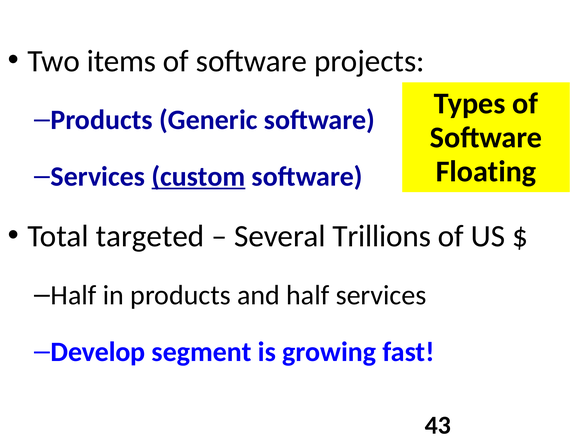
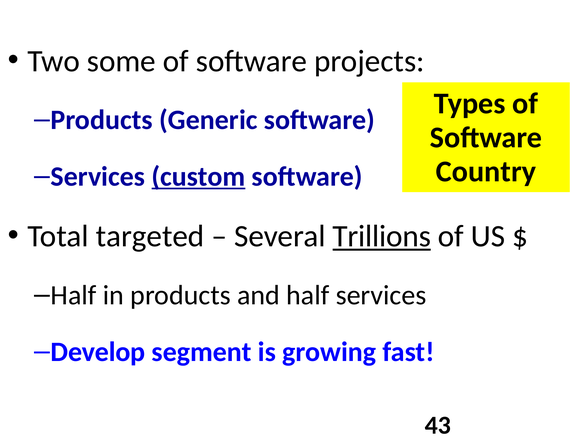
items: items -> some (121, 61)
Floating: Floating -> Country (486, 172)
Trillions underline: none -> present (382, 237)
